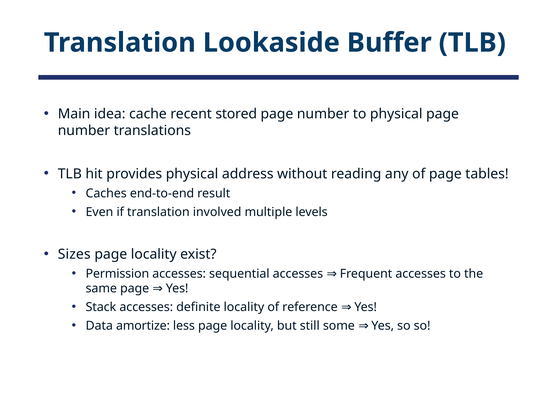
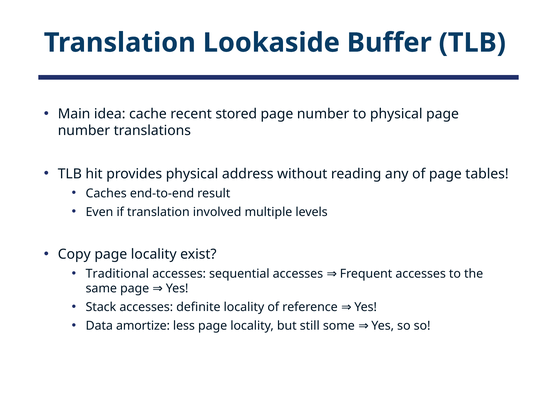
Sizes: Sizes -> Copy (74, 255)
Permission: Permission -> Traditional (117, 274)
